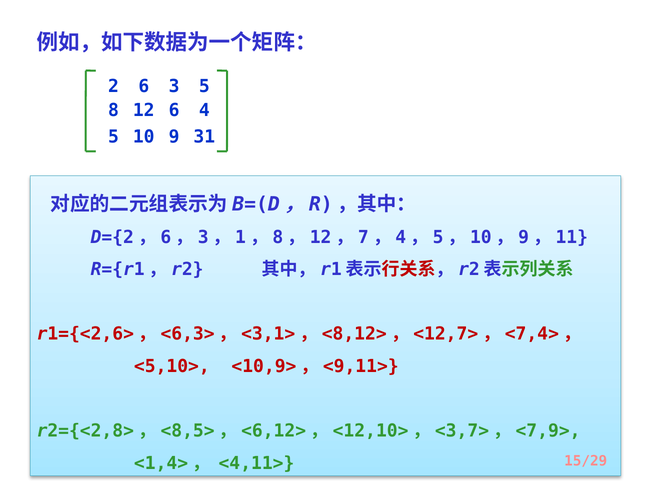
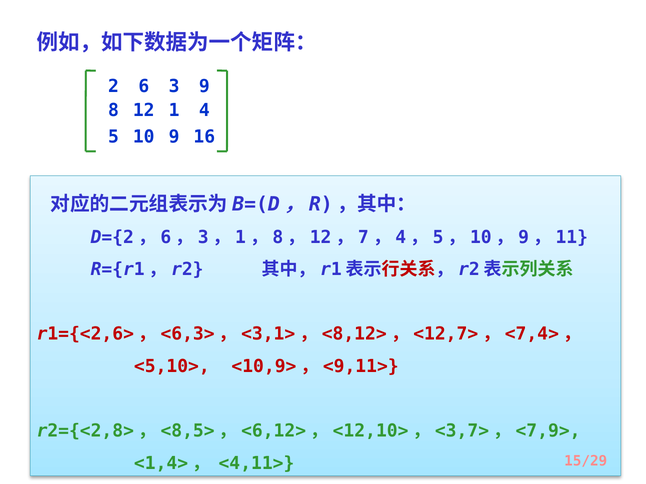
3 5: 5 -> 9 (204, 86)
12 6: 6 -> 1 (174, 110)
31: 31 -> 16 (204, 137)
